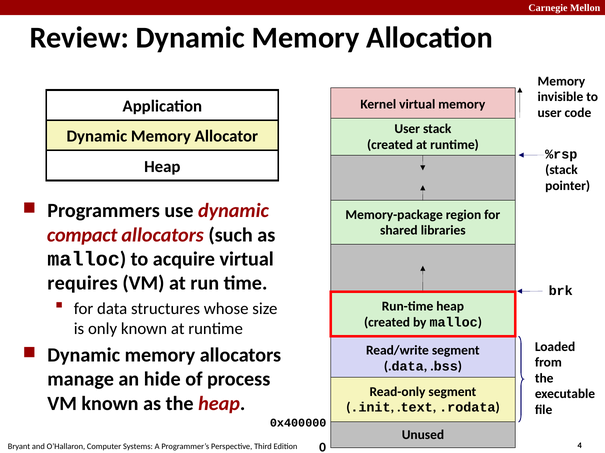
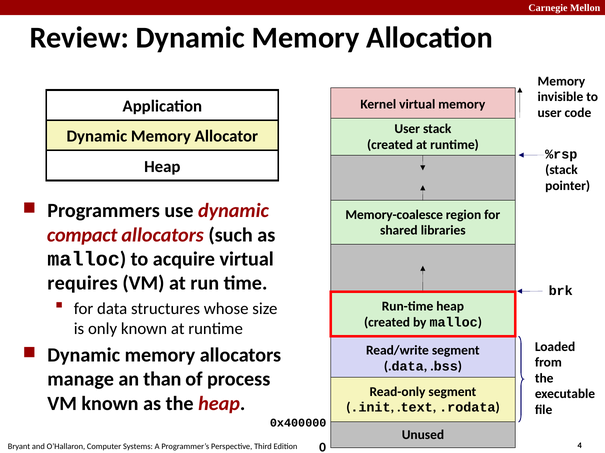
Memory-package: Memory-package -> Memory-coalesce (394, 215)
hide: hide -> than (162, 380)
